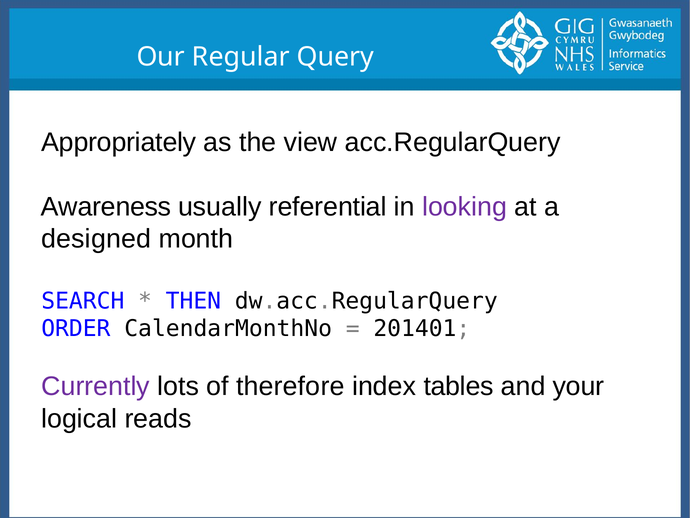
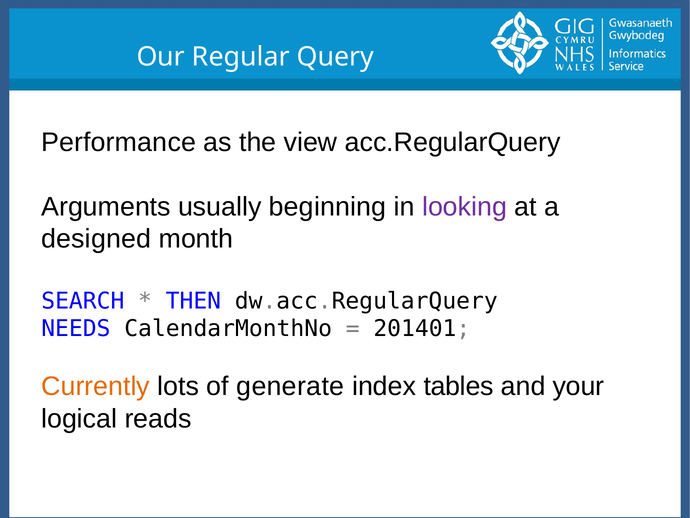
Appropriately: Appropriately -> Performance (119, 142)
Awareness: Awareness -> Arguments (106, 207)
referential: referential -> beginning (328, 207)
ORDER: ORDER -> NEEDS (76, 328)
Currently colour: purple -> orange (96, 386)
therefore: therefore -> generate (290, 386)
